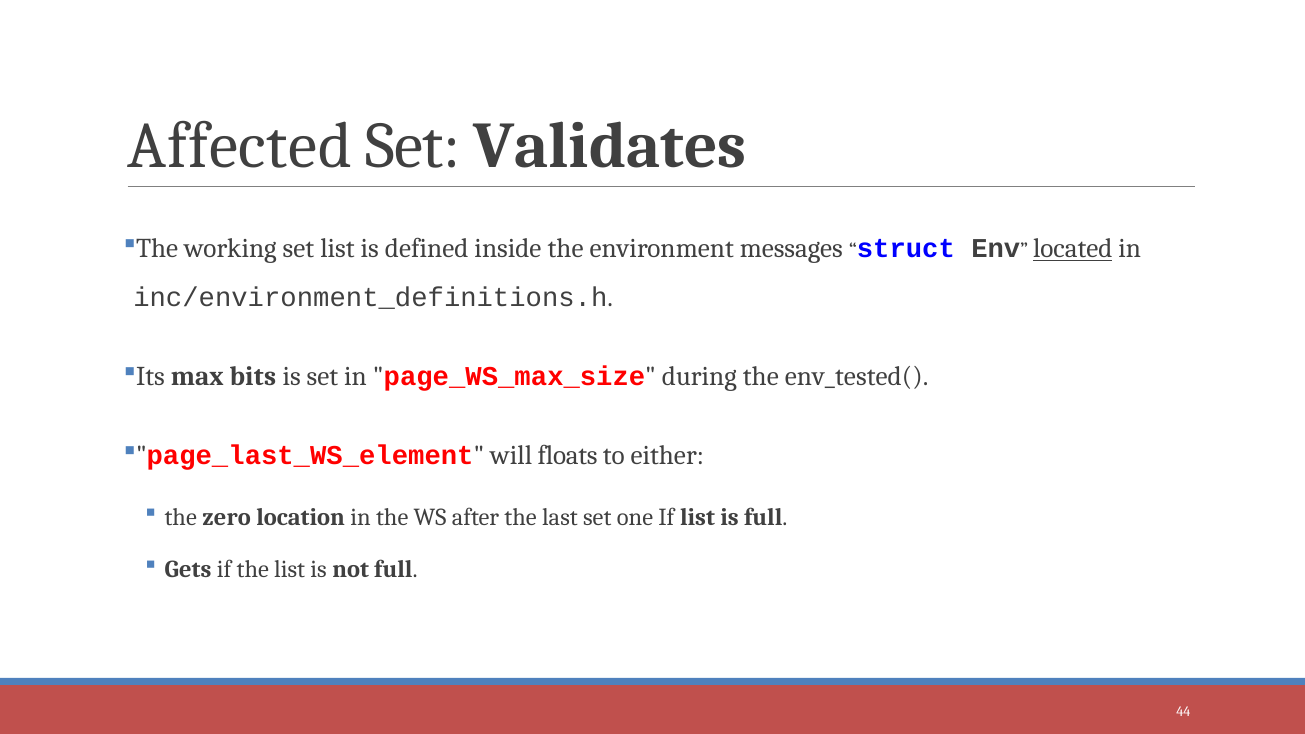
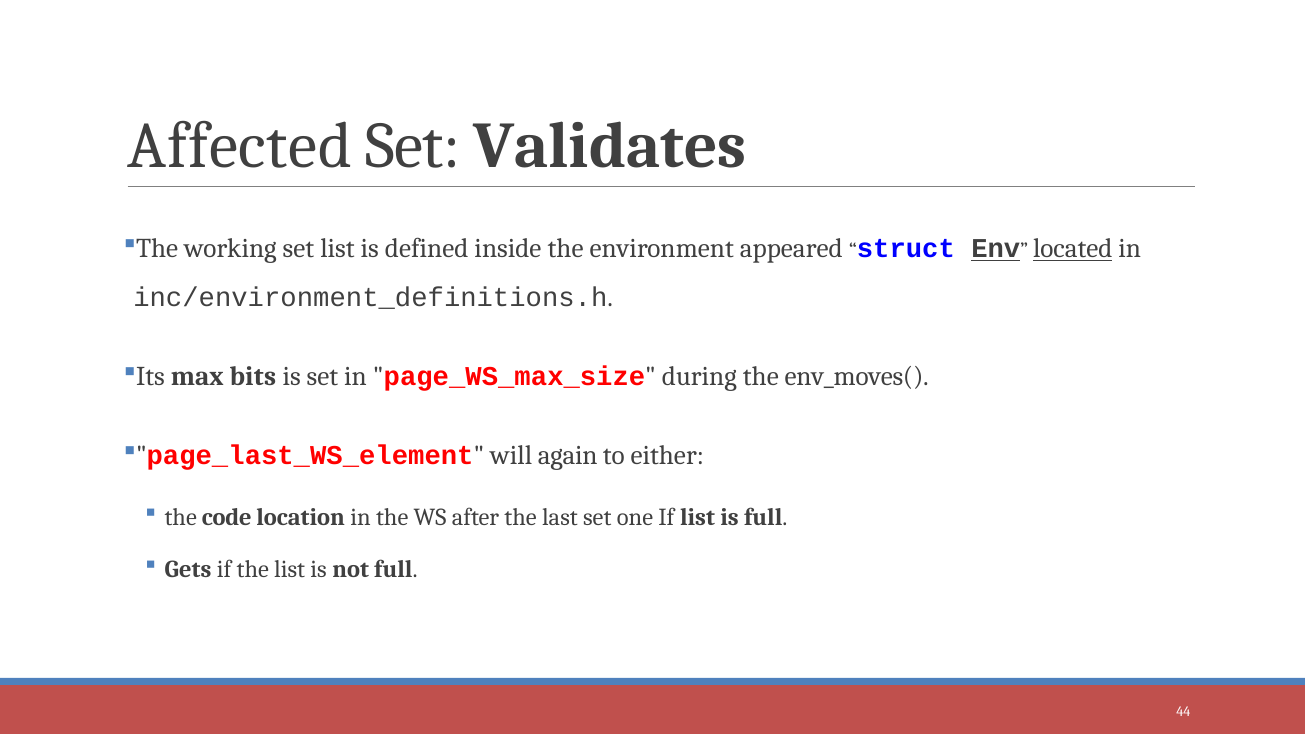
messages: messages -> appeared (791, 249)
Env underline: none -> present (996, 249)
env_tested(: env_tested( -> env_moves( (857, 377)
floats: floats -> again (568, 456)
zero: zero -> code (227, 518)
